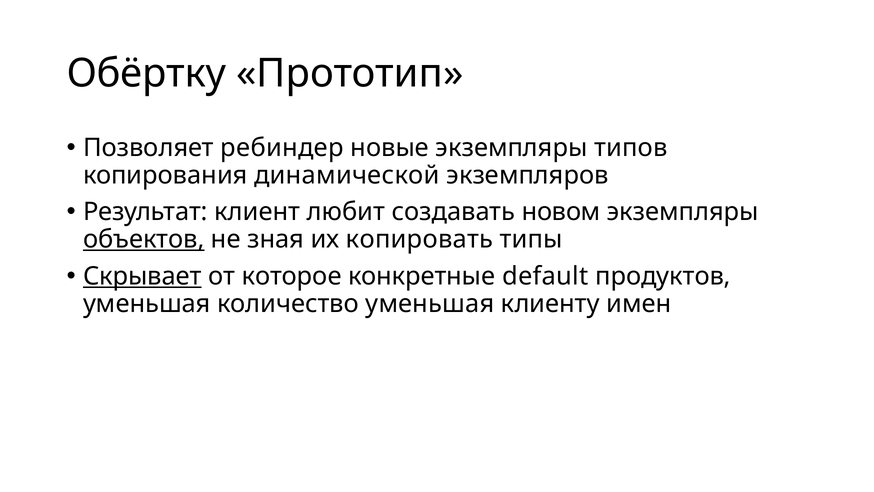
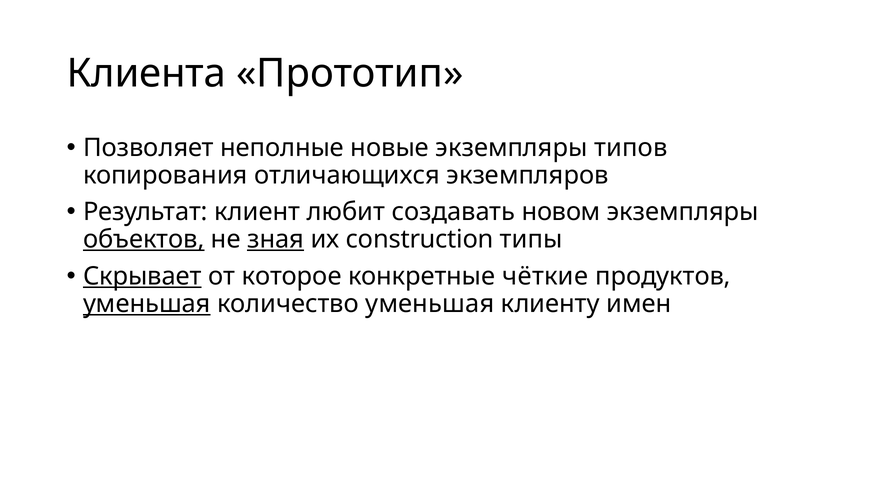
Обёртку: Обёртку -> Клиента (146, 73)
ребиндер: ребиндер -> неполные (282, 148)
динамической: динамической -> отличающихся (347, 175)
зная underline: none -> present (276, 239)
копировать: копировать -> construction (420, 239)
default: default -> чёткие (545, 276)
уменьшая underline: none -> present (147, 303)
